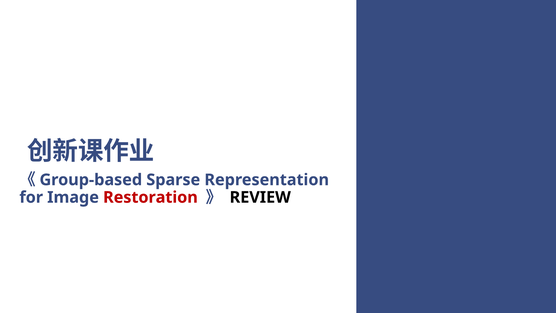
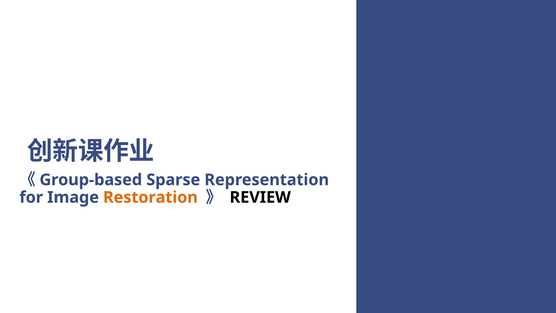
Restoration colour: red -> orange (150, 197)
